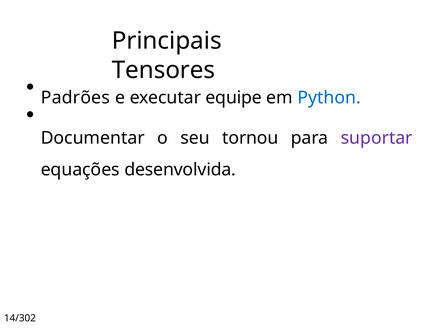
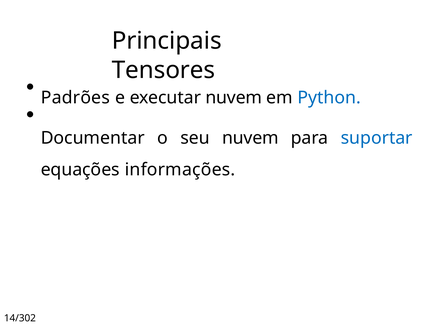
executar equipe: equipe -> nuvem (234, 98)
seu tornou: tornou -> nuvem (250, 138)
suportar colour: purple -> blue (377, 138)
desenvolvida: desenvolvida -> informações (180, 170)
